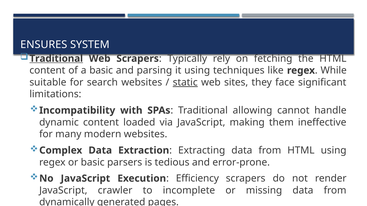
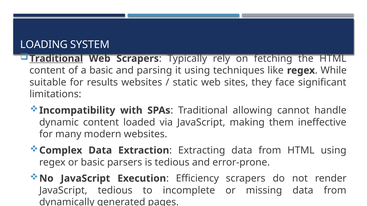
ENSURES: ENSURES -> LOADING (44, 45)
search: search -> results (102, 82)
static underline: present -> none (185, 82)
JavaScript crawler: crawler -> tedious (115, 191)
